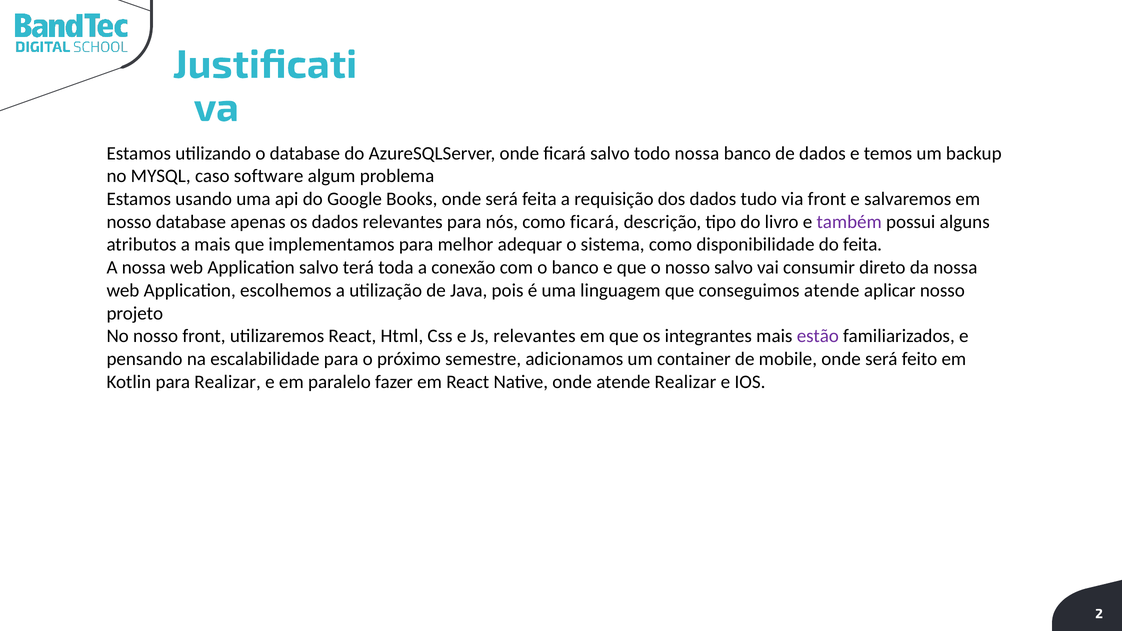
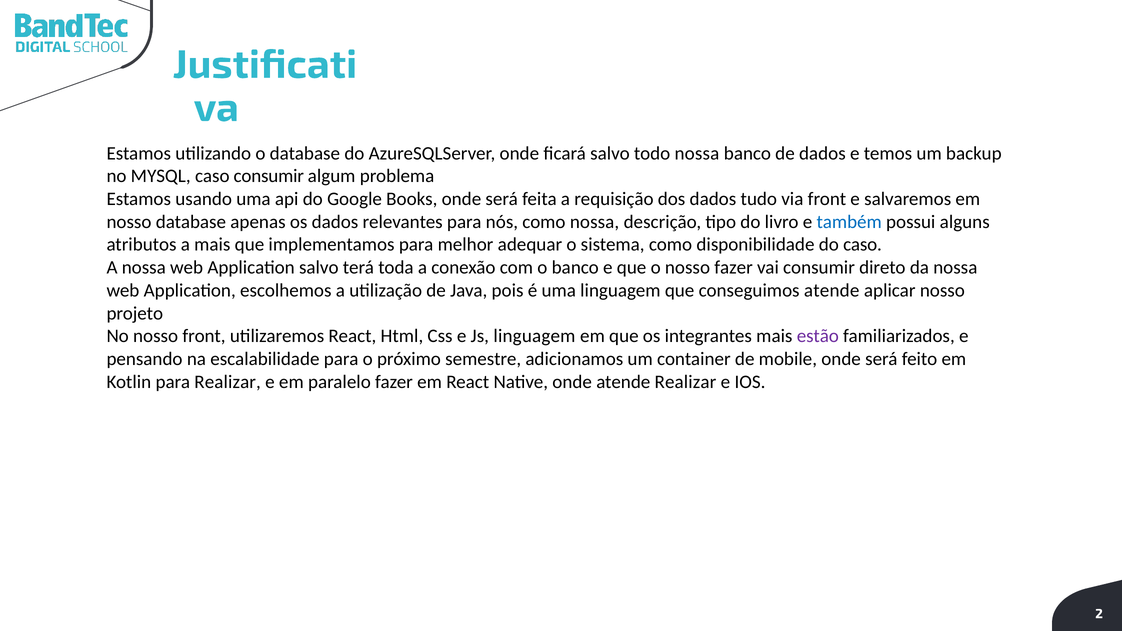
caso software: software -> consumir (269, 176)
como ficará: ficará -> nossa (595, 222)
também colour: purple -> blue (849, 222)
do feita: feita -> caso (862, 245)
nosso salvo: salvo -> fazer (734, 268)
Js relevantes: relevantes -> linguagem (534, 336)
